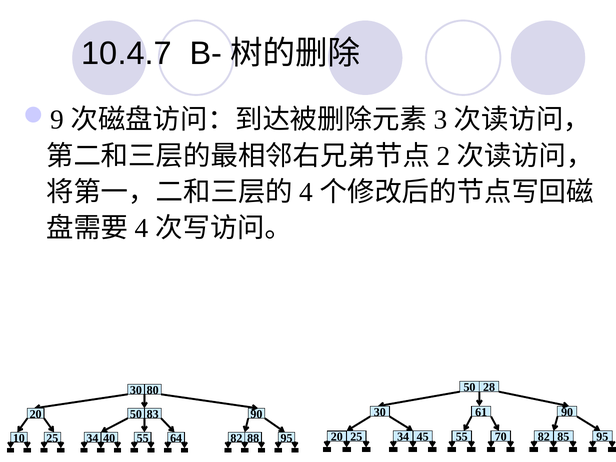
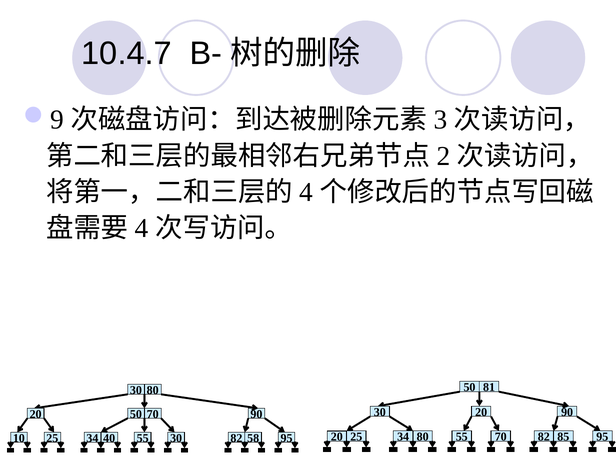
28: 28 -> 81 (489, 387)
50 83: 83 -> 70 (153, 414)
20 61: 61 -> 20 (481, 412)
34 45: 45 -> 80 (423, 437)
55 64: 64 -> 30 (176, 438)
88: 88 -> 58 (253, 438)
